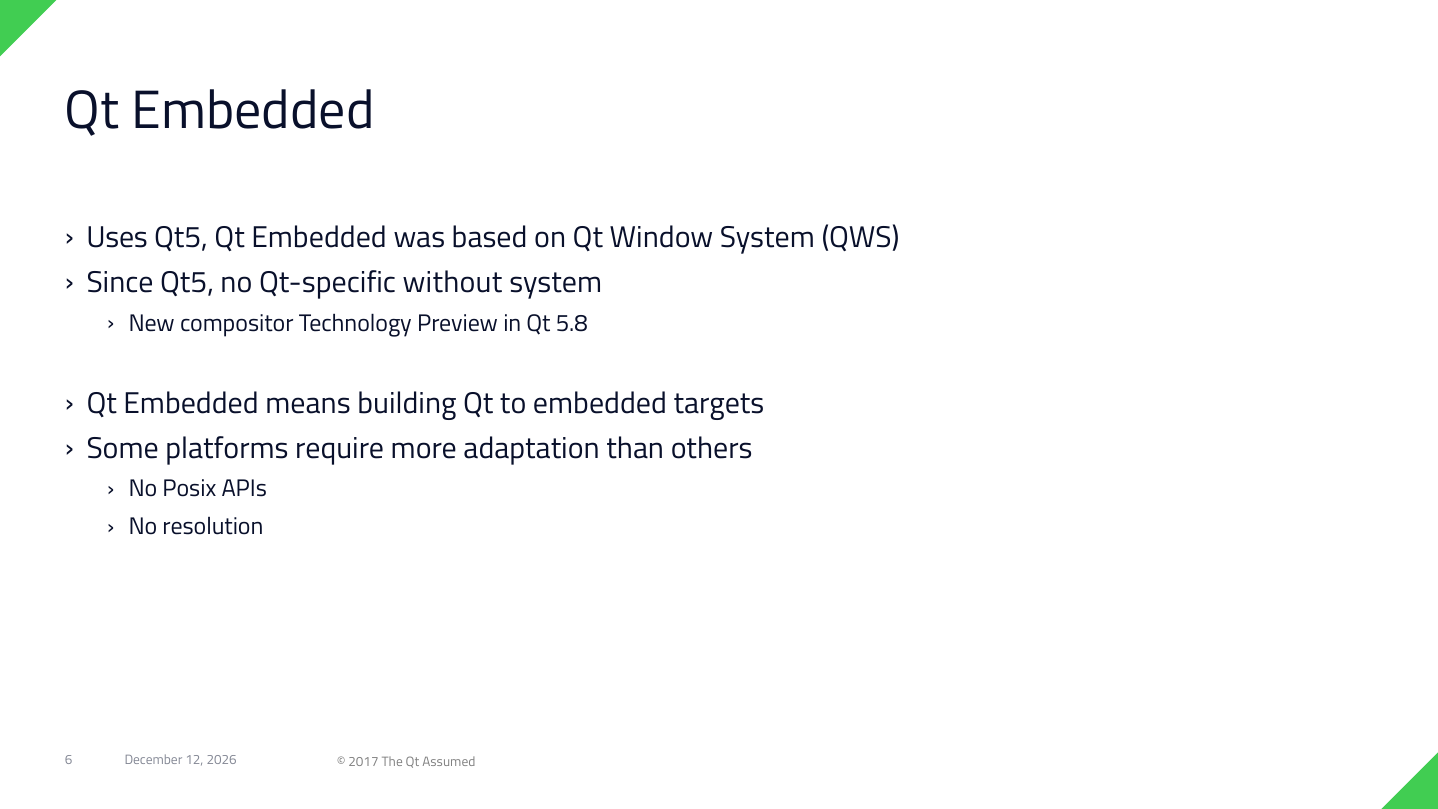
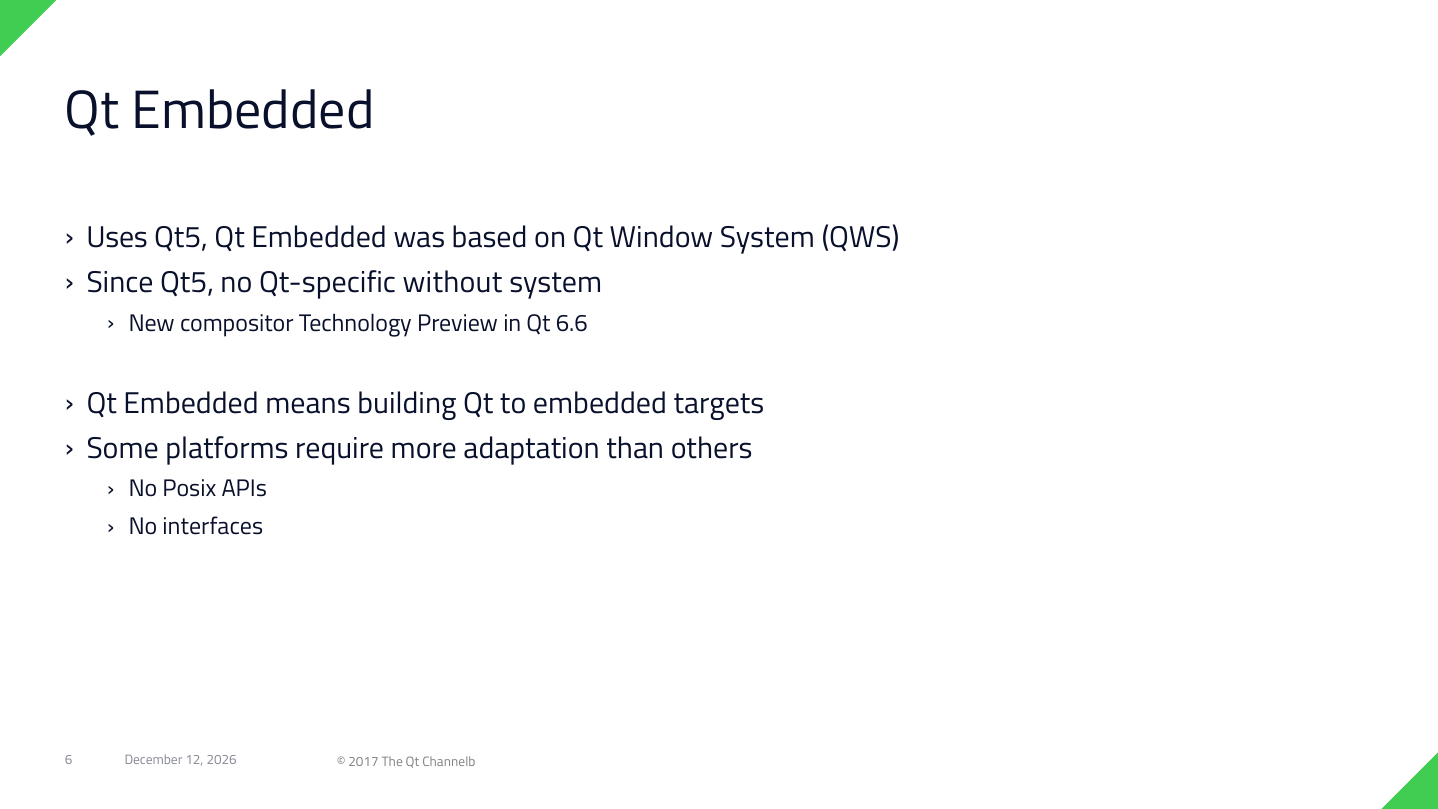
5.8: 5.8 -> 6.6 (572, 324)
resolution: resolution -> interfaces (213, 527)
Assumed: Assumed -> Channelb (449, 762)
